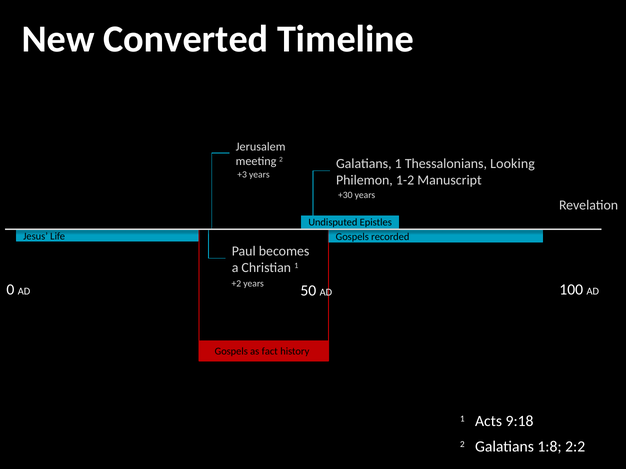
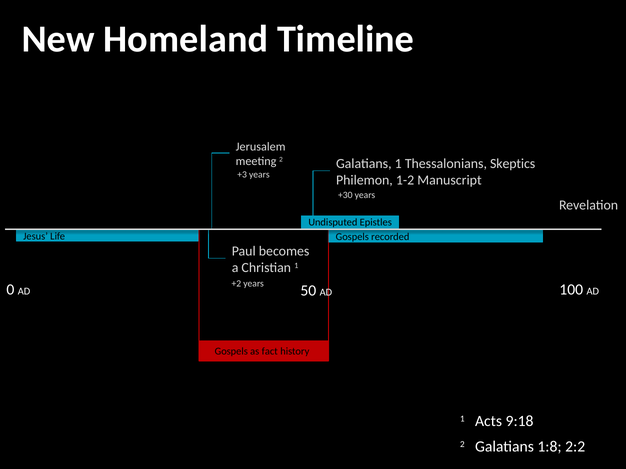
Converted: Converted -> Homeland (186, 39)
Looking: Looking -> Skeptics (513, 164)
